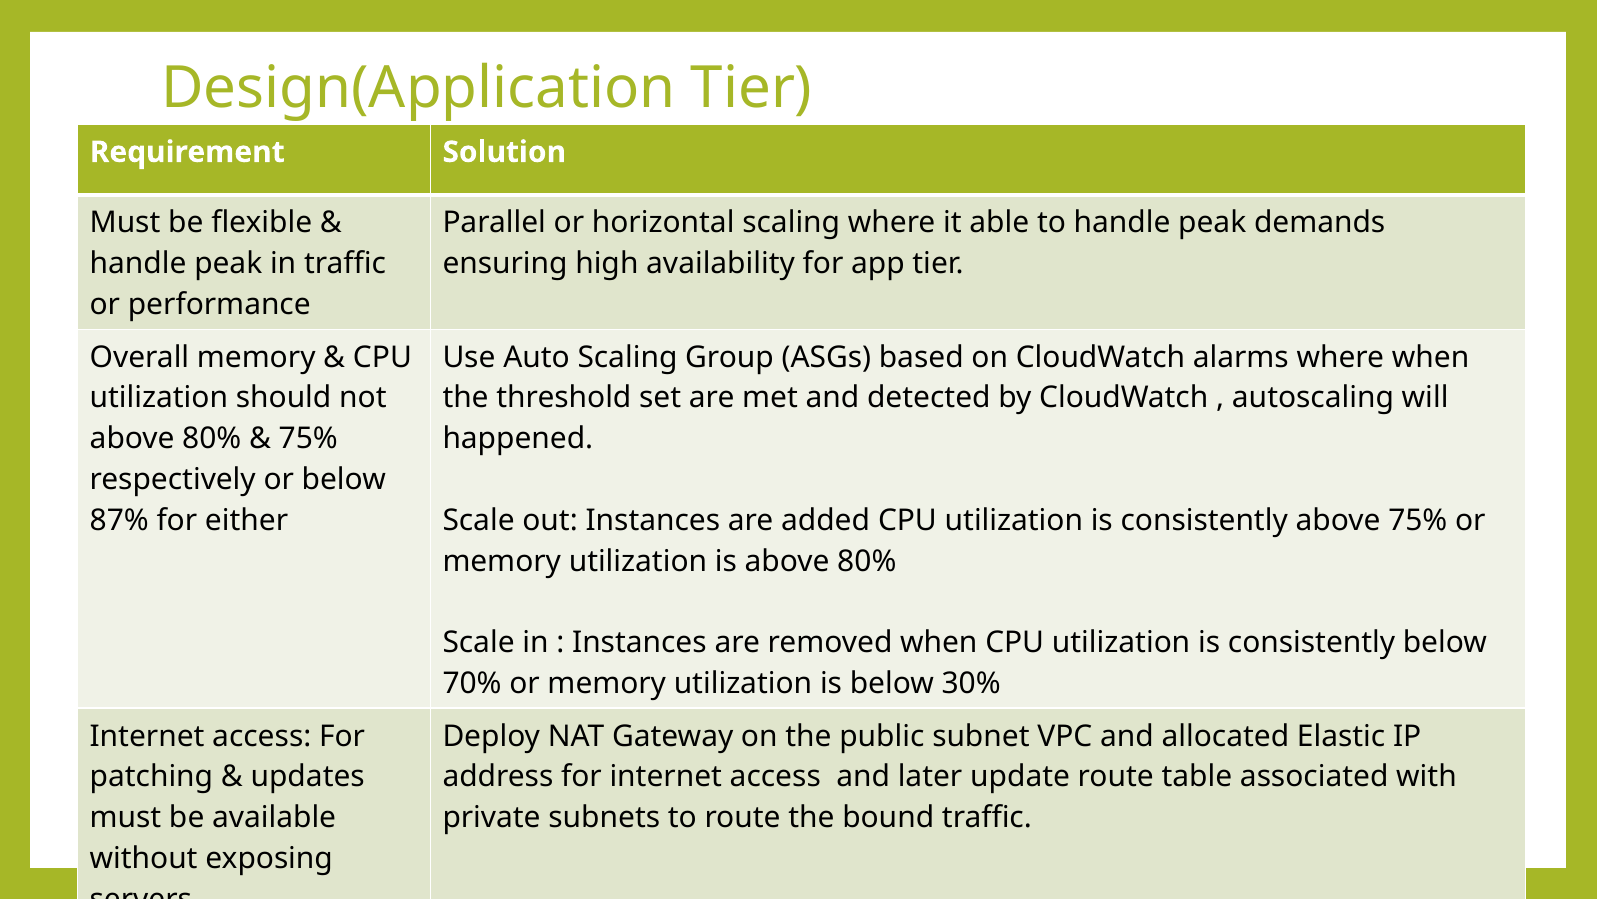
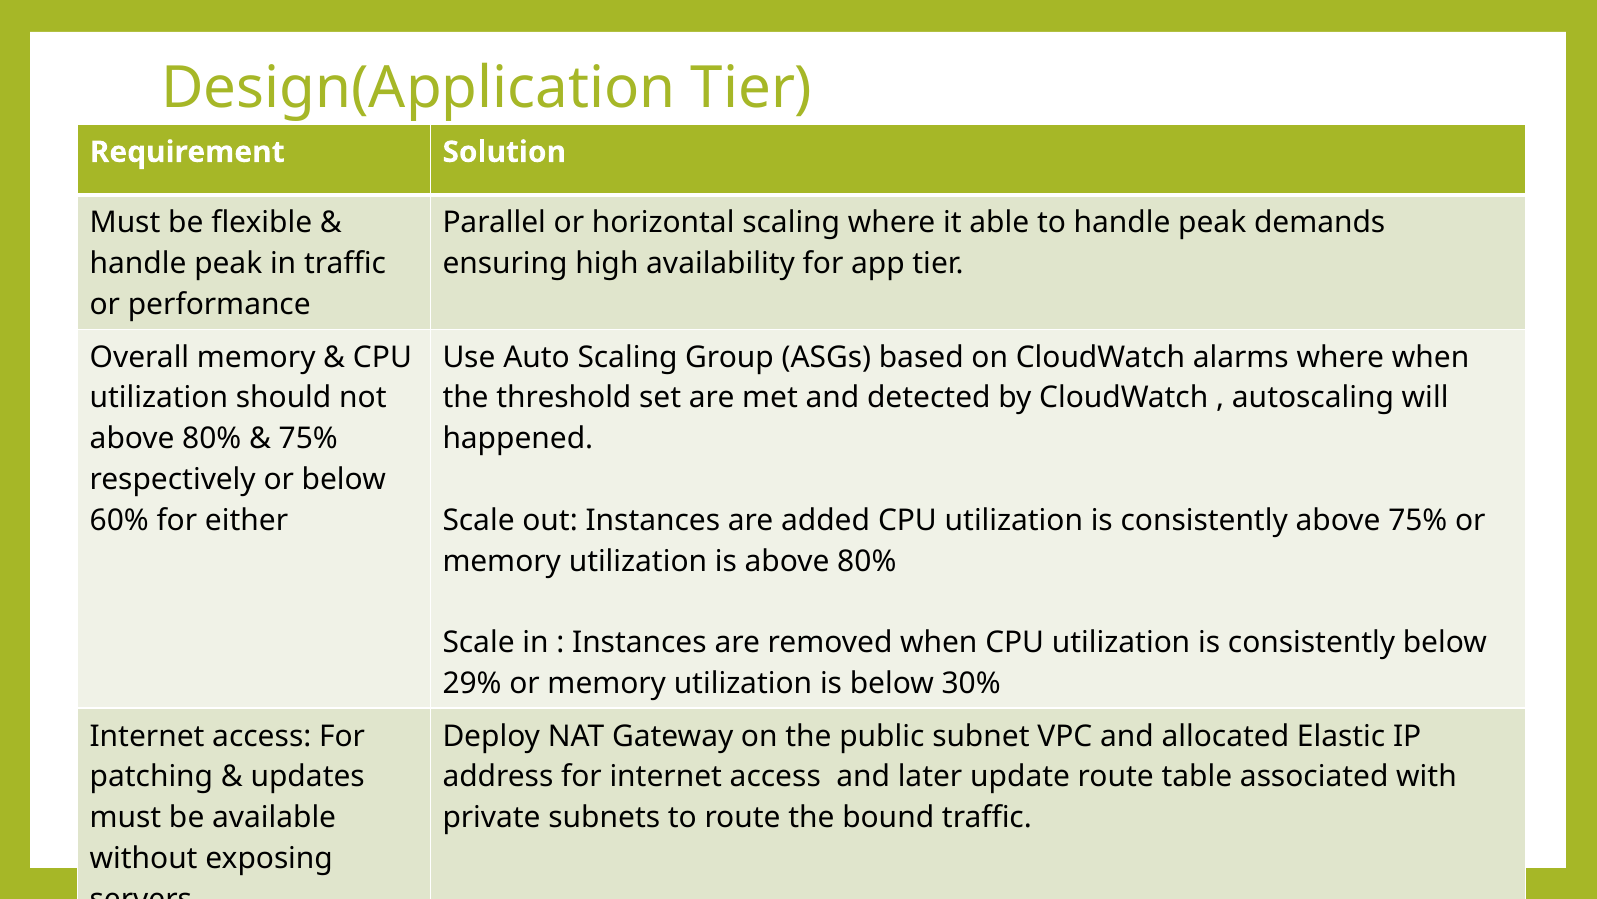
87%: 87% -> 60% (119, 520)
70%: 70% -> 29% (472, 683)
